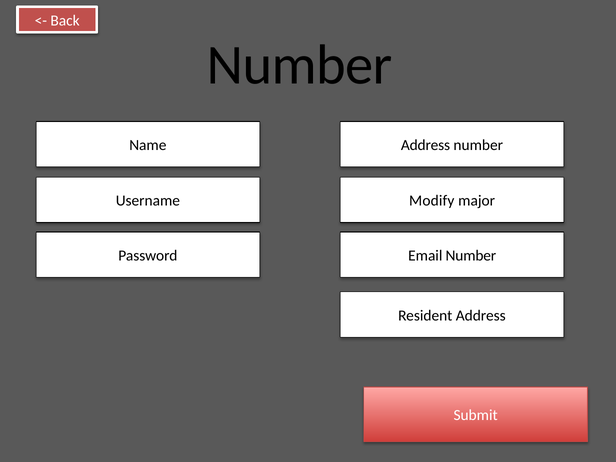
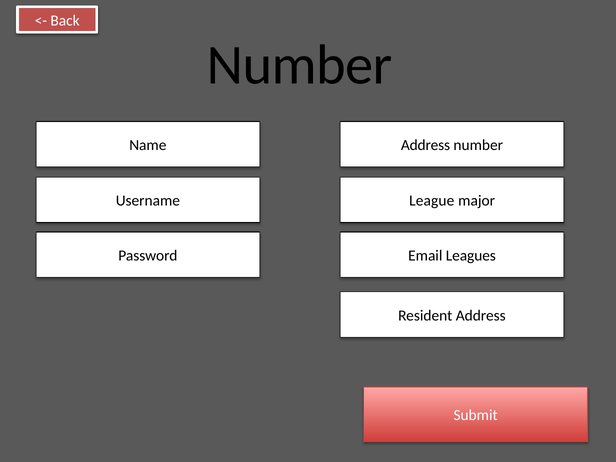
Modify: Modify -> League (432, 201)
Email Number: Number -> Leagues (471, 256)
